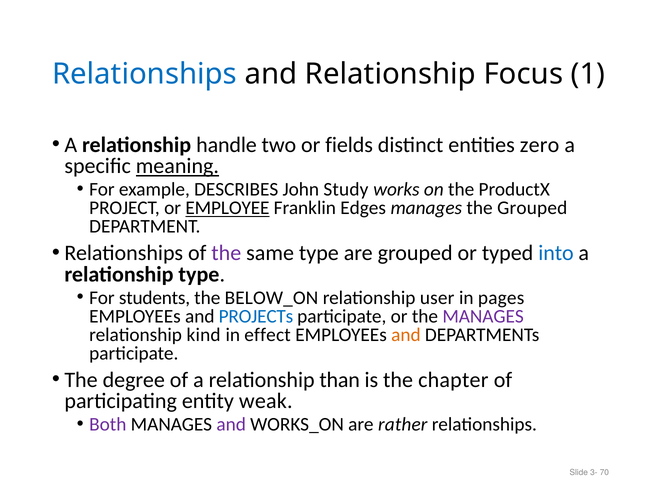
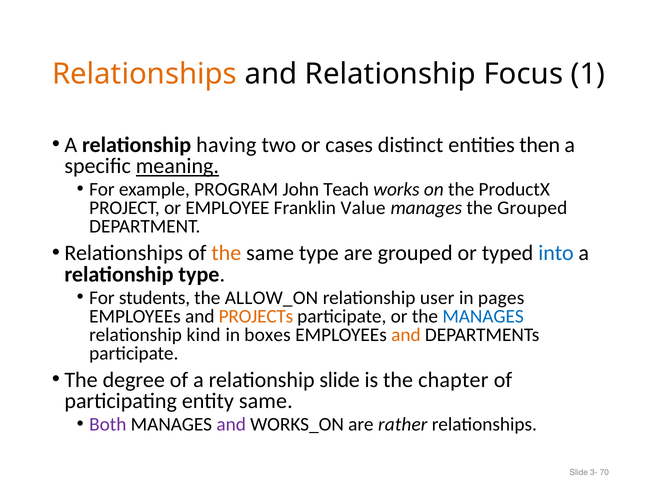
Relationships colour: blue -> orange (145, 74)
handle: handle -> having (226, 145)
fields: fields -> cases (349, 145)
zero: zero -> then (540, 145)
DESCRIBES: DESCRIBES -> PROGRAM (236, 189)
Study: Study -> Teach (346, 189)
EMPLOYEE underline: present -> none (227, 208)
Edges: Edges -> Value (363, 208)
the colour: purple -> orange (226, 253)
BELOW_ON: BELOW_ON -> ALLOW_ON (271, 298)
PROJECTs colour: blue -> orange (256, 316)
MANAGES colour: purple -> blue (483, 316)
effect: effect -> boxes (268, 335)
relationship than: than -> slide (340, 380)
entity weak: weak -> same (266, 401)
